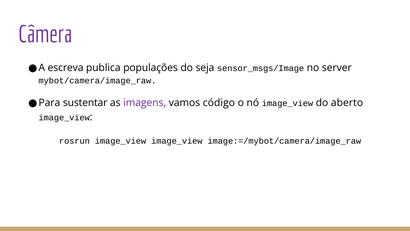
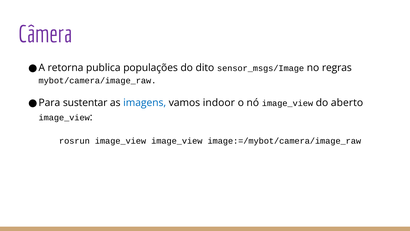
escreva: escreva -> retorna (66, 68)
seja: seja -> dito (205, 68)
server: server -> regras (337, 68)
imagens colour: purple -> blue (145, 103)
código: código -> indoor (219, 103)
